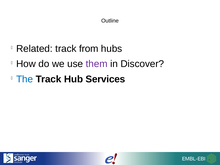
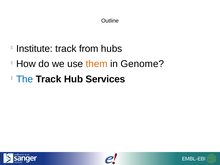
Related: Related -> Institute (34, 49)
them colour: purple -> orange (97, 64)
Discover: Discover -> Genome (142, 64)
